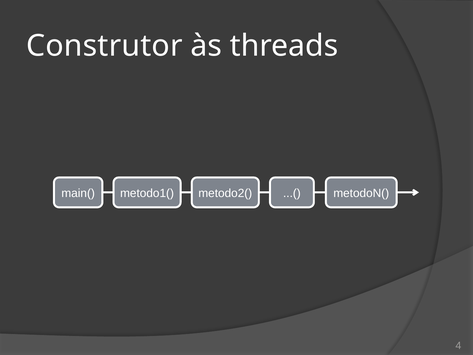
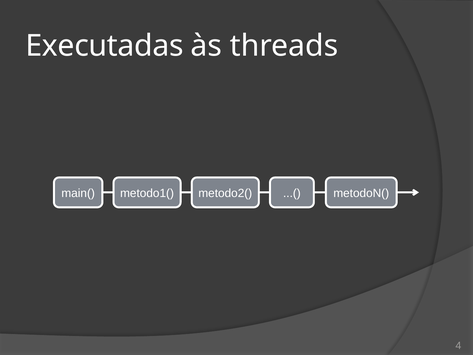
Construtor: Construtor -> Executadas (105, 46)
